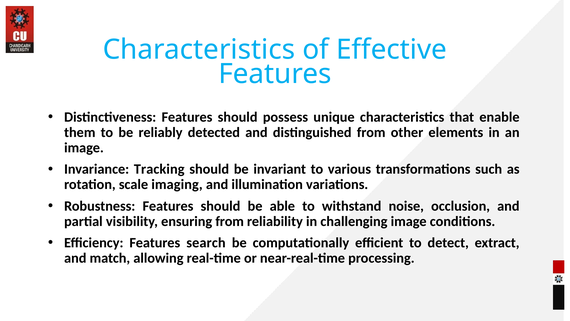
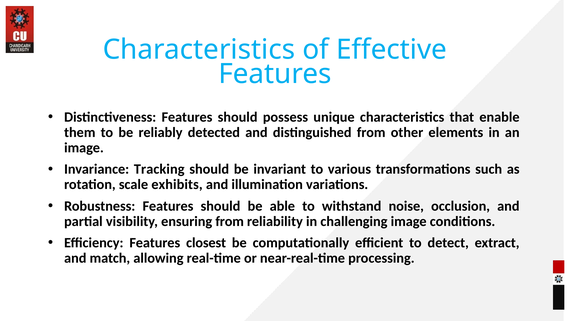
imaging: imaging -> exhibits (177, 184)
search: search -> closest (206, 242)
